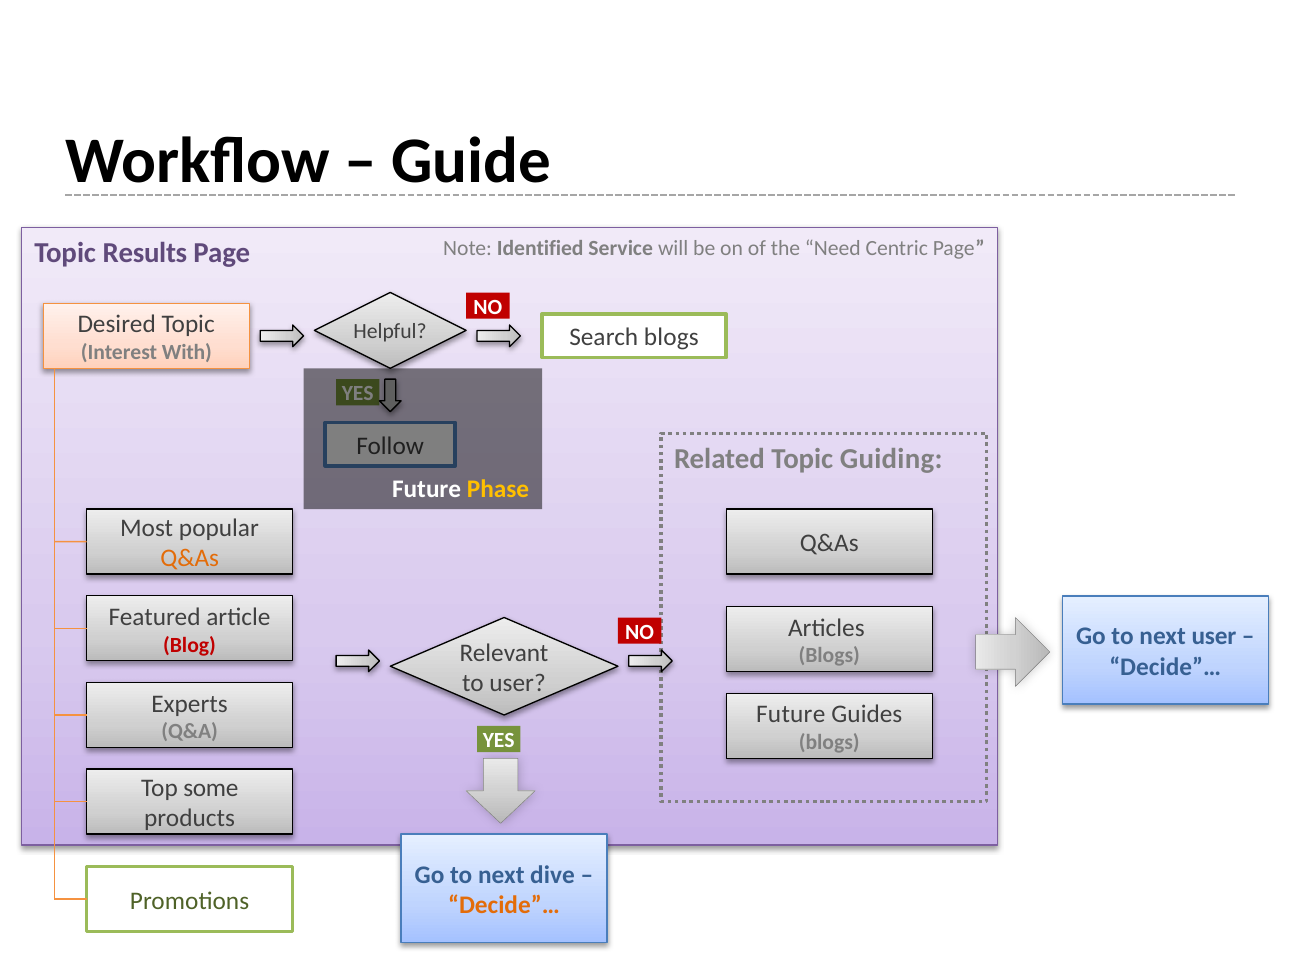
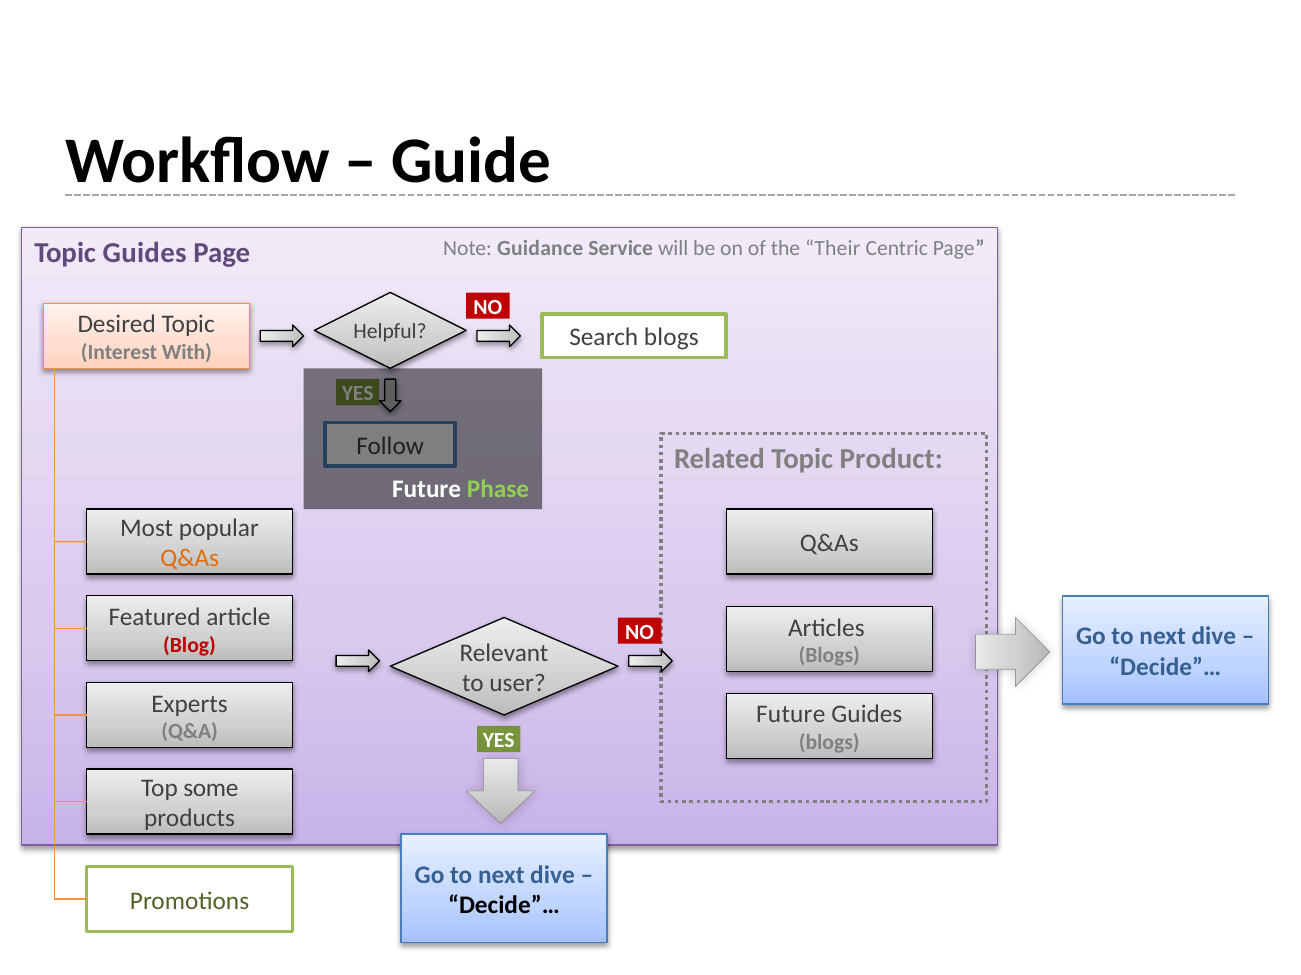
Identified: Identified -> Guidance (540, 249)
Need: Need -> Their (833, 249)
Topic Results: Results -> Guides (145, 253)
Guiding: Guiding -> Product (891, 459)
Phase colour: yellow -> light green (498, 490)
user: user -> dive (1214, 637)
Decide”… colour: orange -> black (504, 906)
